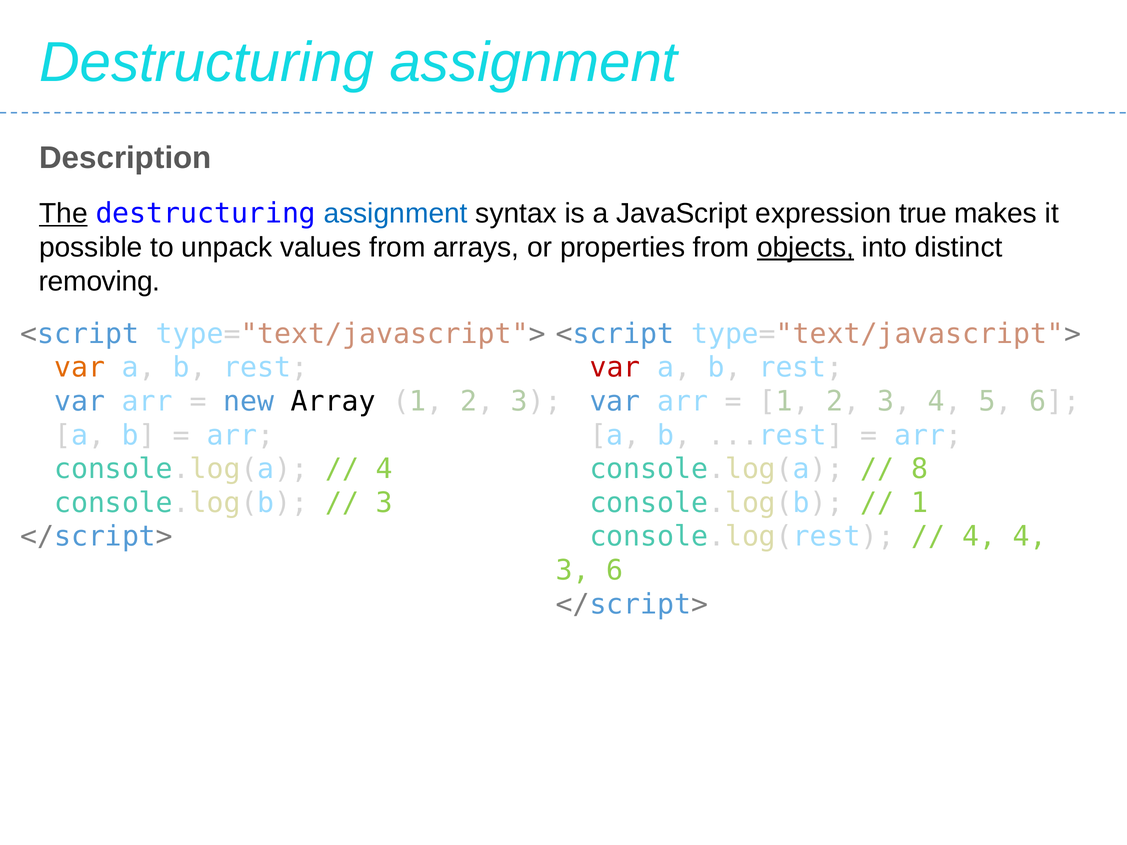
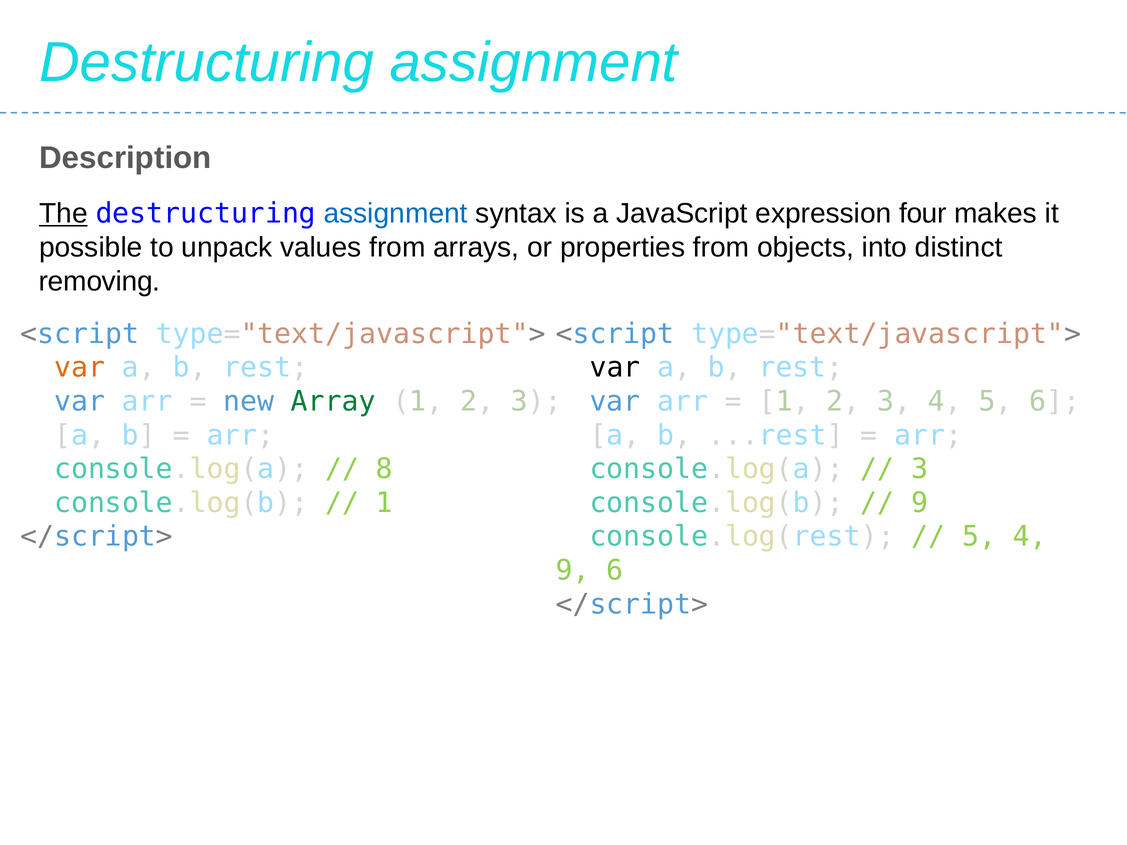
true: true -> four (923, 214)
objects underline: present -> none (805, 248)
var colour: red -> black (615, 368)
Array colour: black -> green (333, 402)
4: 4 -> 8 (384, 469)
8: 8 -> 3 (920, 469)
3: 3 -> 1 (384, 503)
1: 1 -> 9 (920, 503)
4: 4 -> 5 (979, 537)
3: 3 -> 9 (573, 571)
